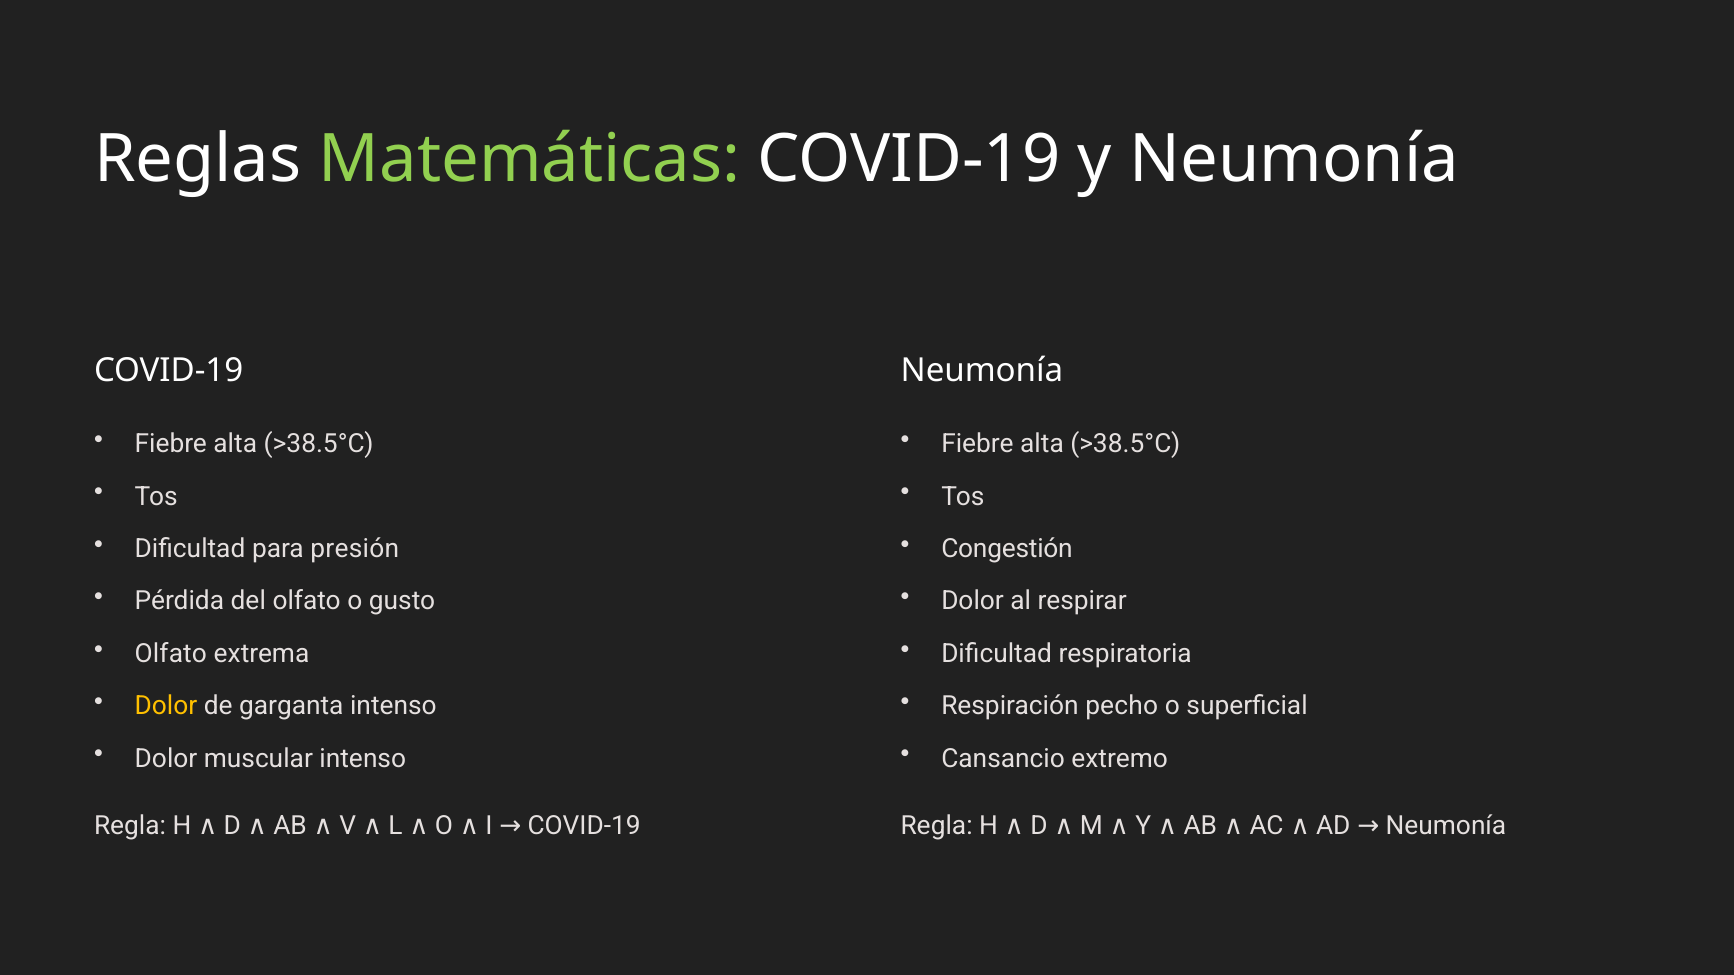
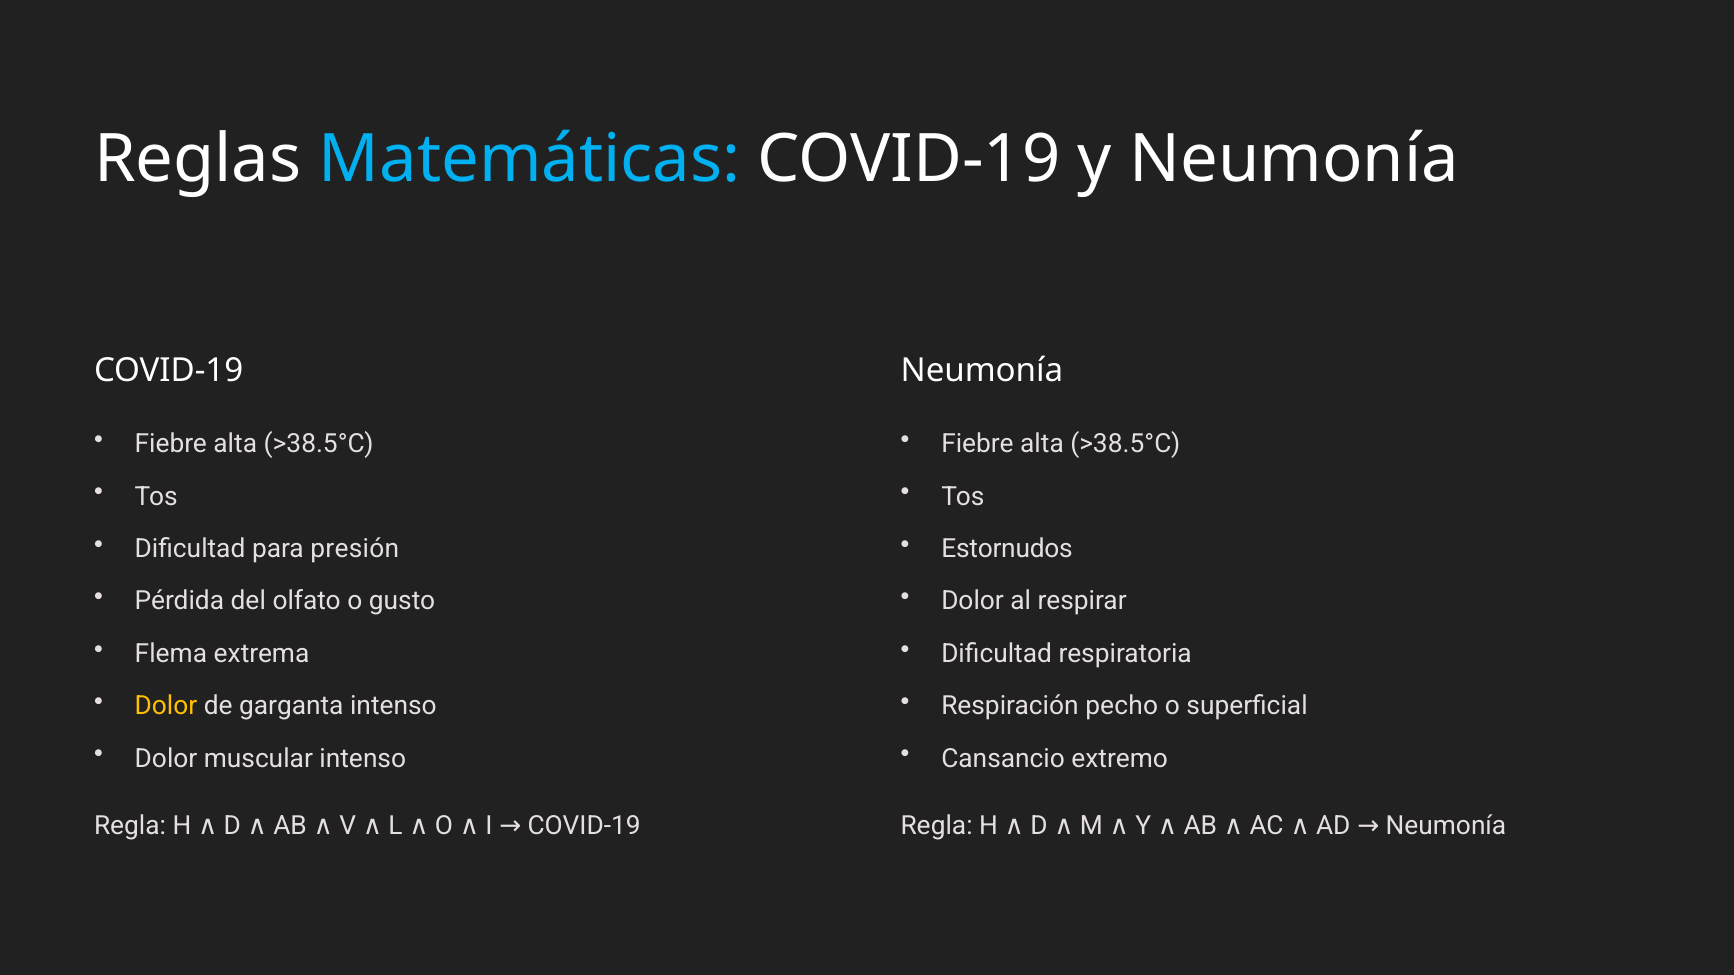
Matemáticas colour: light green -> light blue (530, 159)
Congestión: Congestión -> Estornudos (1007, 549)
Olfato: Olfato -> Flema (171, 654)
